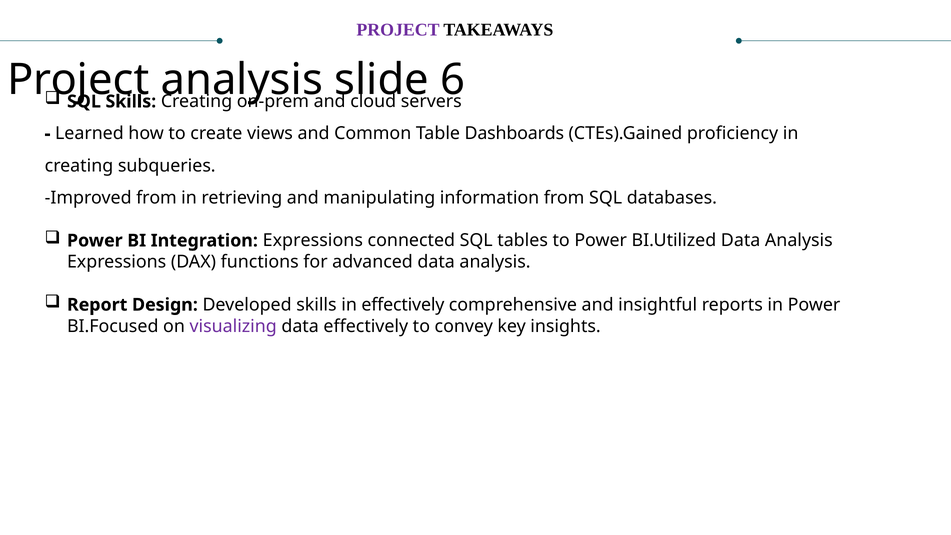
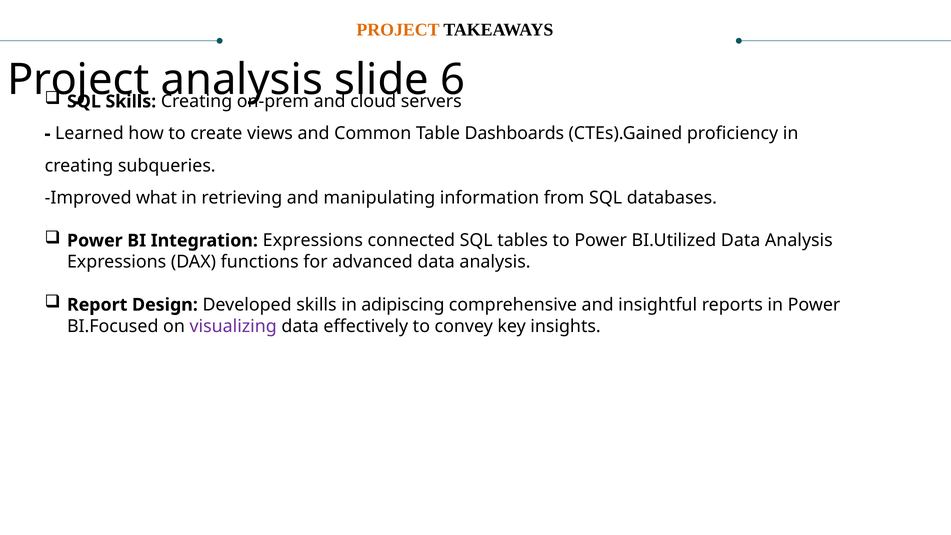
PROJECT colour: purple -> orange (398, 30)
Improved from: from -> what (157, 198)
in effectively: effectively -> adipiscing (403, 305)
